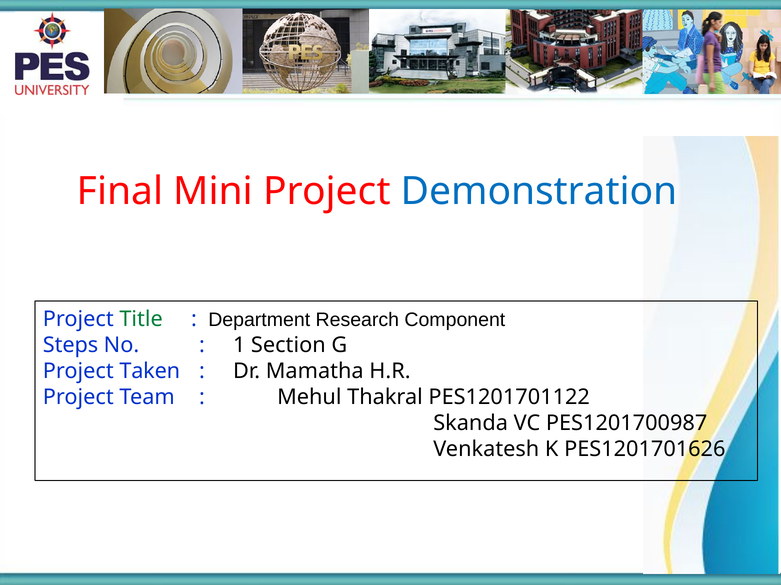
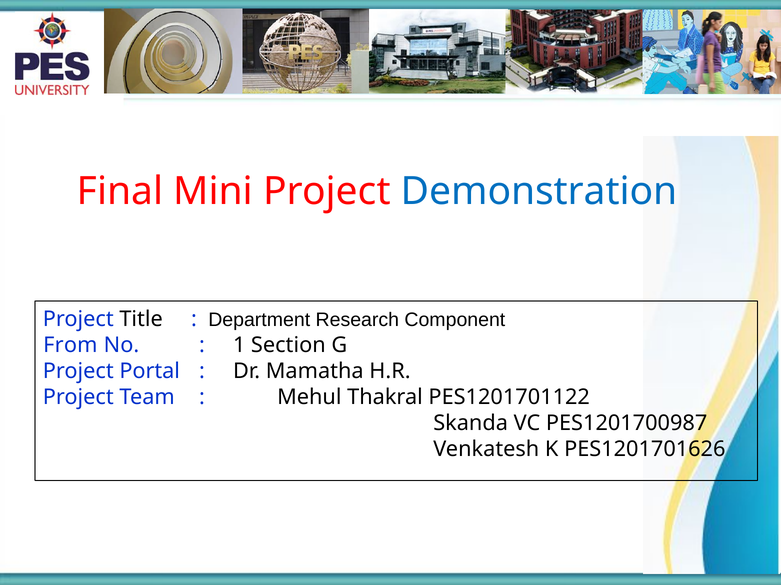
Title colour: green -> black (141, 320)
Steps: Steps -> From (70, 346)
Taken: Taken -> Portal (150, 372)
